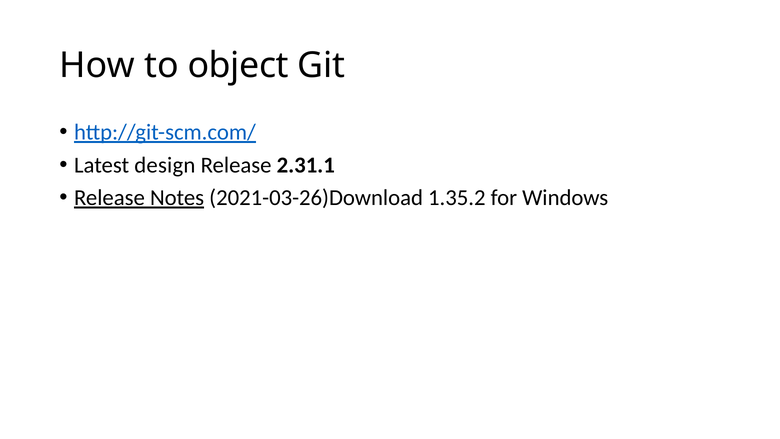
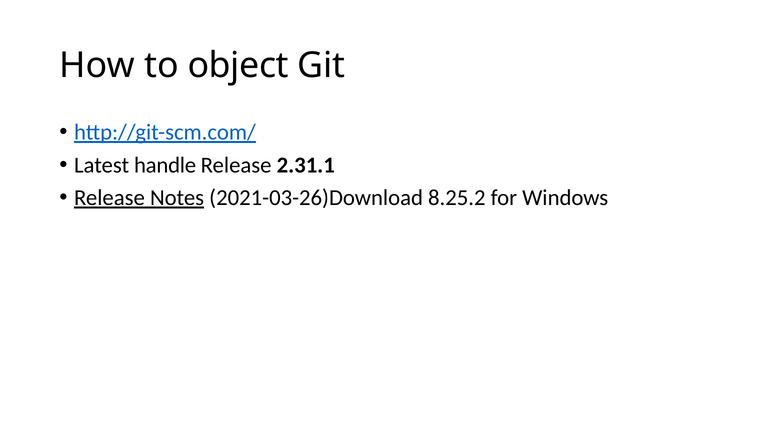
design: design -> handle (165, 165)
1.35.2: 1.35.2 -> 8.25.2 (457, 198)
